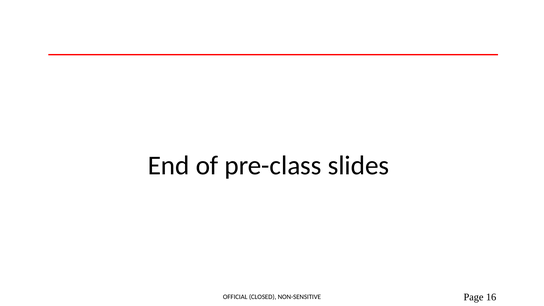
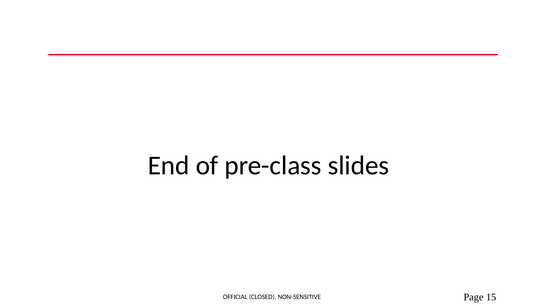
16: 16 -> 15 (491, 297)
